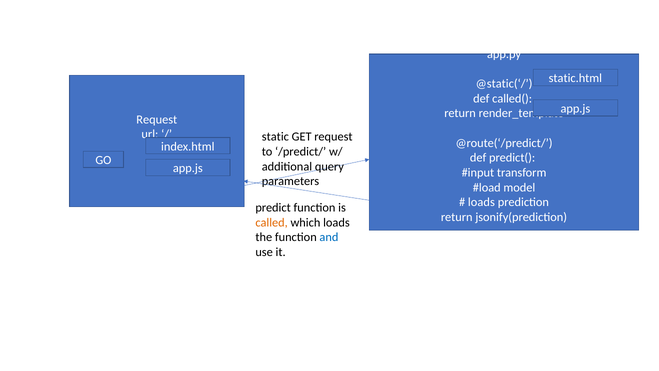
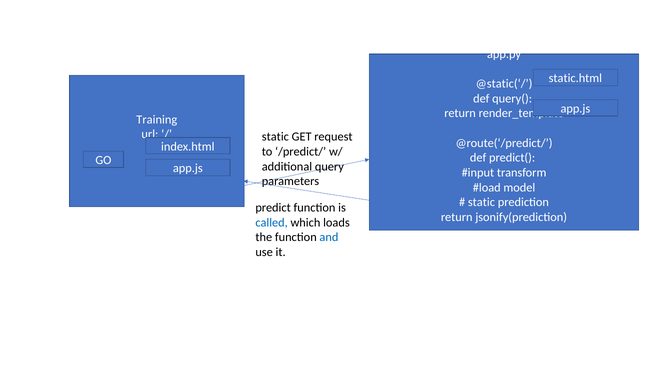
called(: called( -> query( (512, 98)
Request: Request -> Training (157, 119)
loads: loads -> static (481, 202)
called colour: orange -> blue (272, 222)
